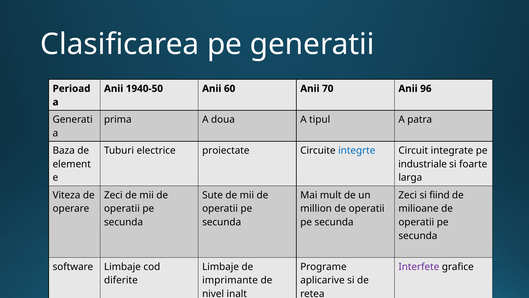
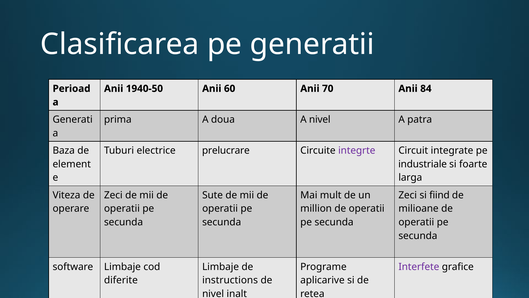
96: 96 -> 84 (426, 88)
A tipul: tipul -> nivel (320, 119)
proiectate: proiectate -> prelucrare (226, 150)
integrte colour: blue -> purple (357, 150)
imprimante: imprimante -> instructions (230, 280)
